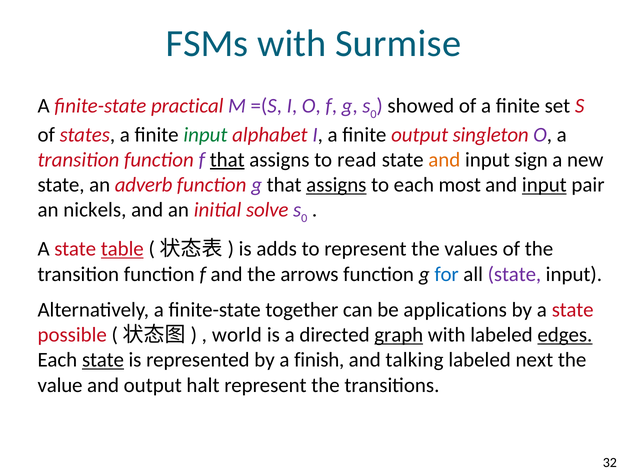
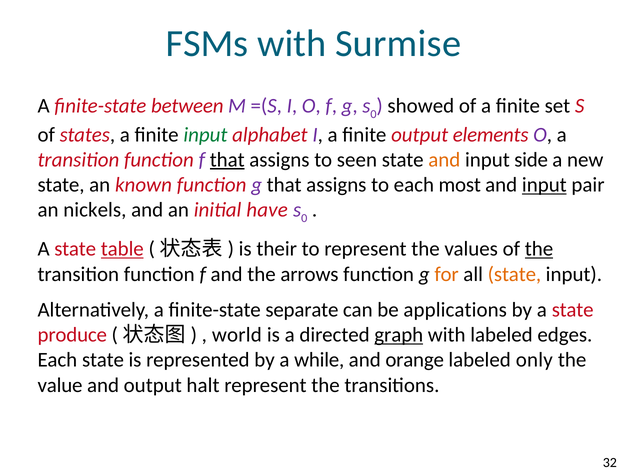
practical: practical -> between (187, 106)
singleton: singleton -> elements (491, 135)
read: read -> seen (357, 160)
sign: sign -> side (531, 160)
adverb: adverb -> known (144, 185)
assigns underline: present -> none (336, 185)
solve: solve -> have (267, 210)
adds: adds -> their (277, 249)
the underline: none -> present (539, 249)
for colour: blue -> orange (447, 274)
state colour: purple -> orange (514, 274)
together: together -> separate (302, 310)
possible: possible -> produce (72, 335)
edges underline: present -> none (565, 335)
state underline: present -> none (103, 360)
finish: finish -> while (319, 360)
talking: talking -> orange (415, 360)
next: next -> only (534, 360)
